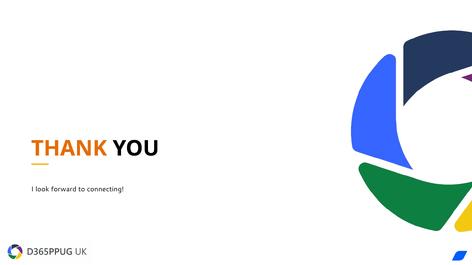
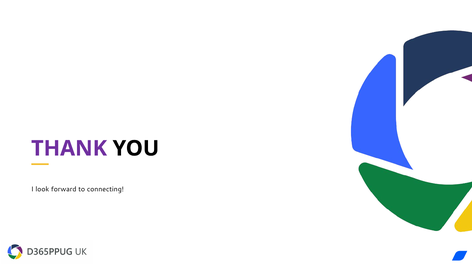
THANK colour: orange -> purple (69, 149)
